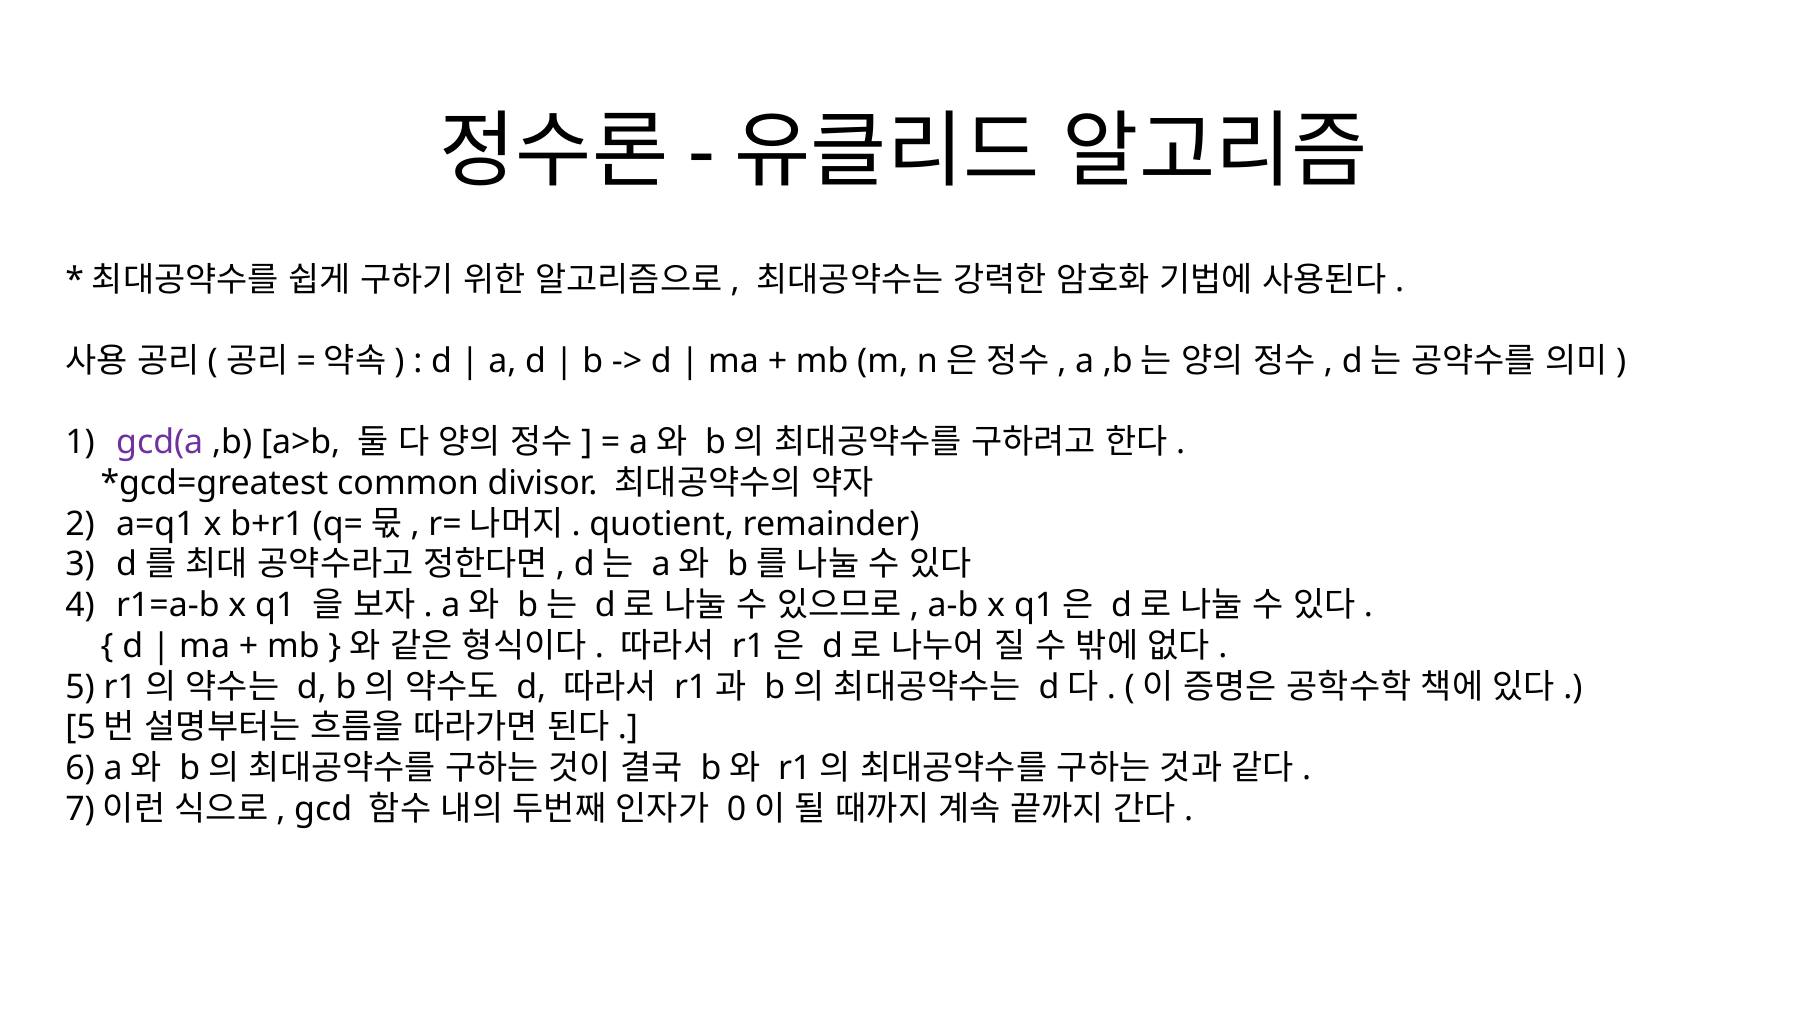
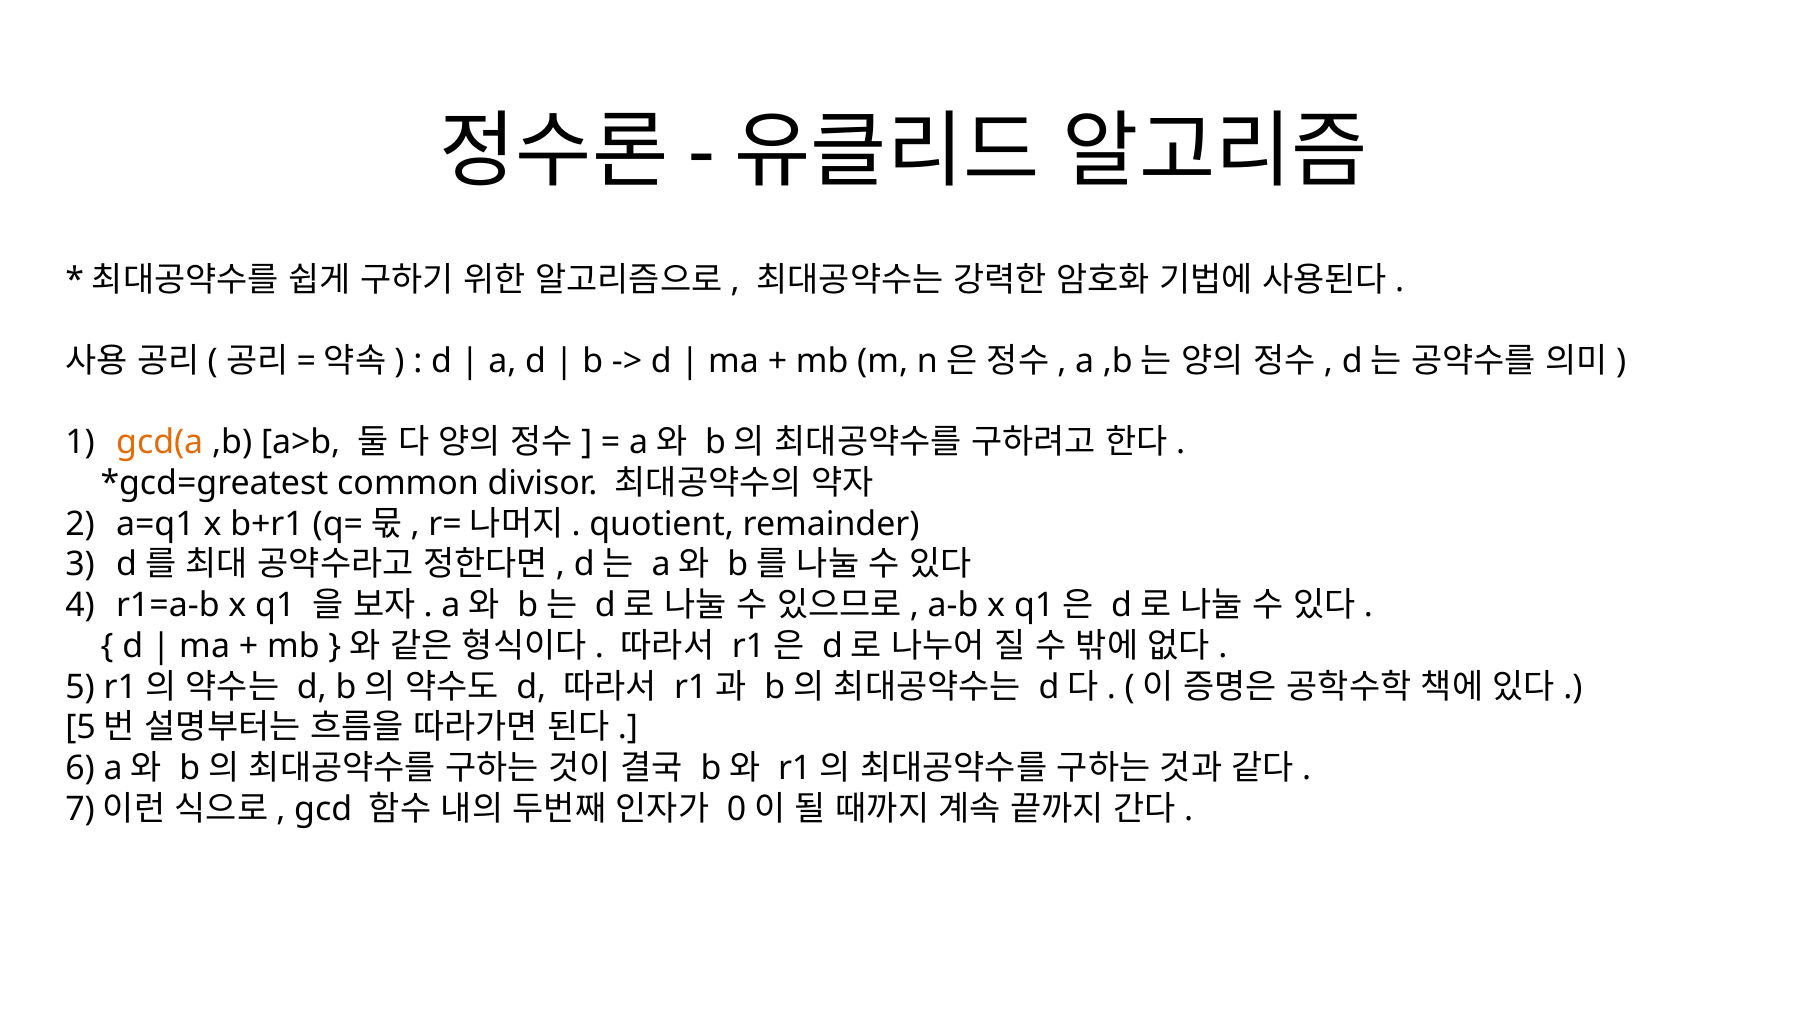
gcd(a colour: purple -> orange (160, 443)
